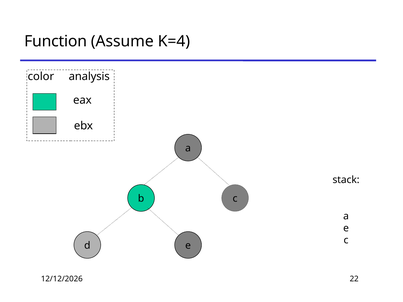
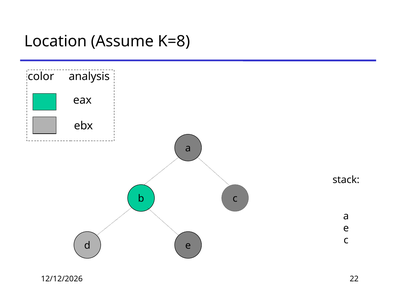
Function: Function -> Location (56, 41)
K=4: K=4 -> K=8 (174, 41)
